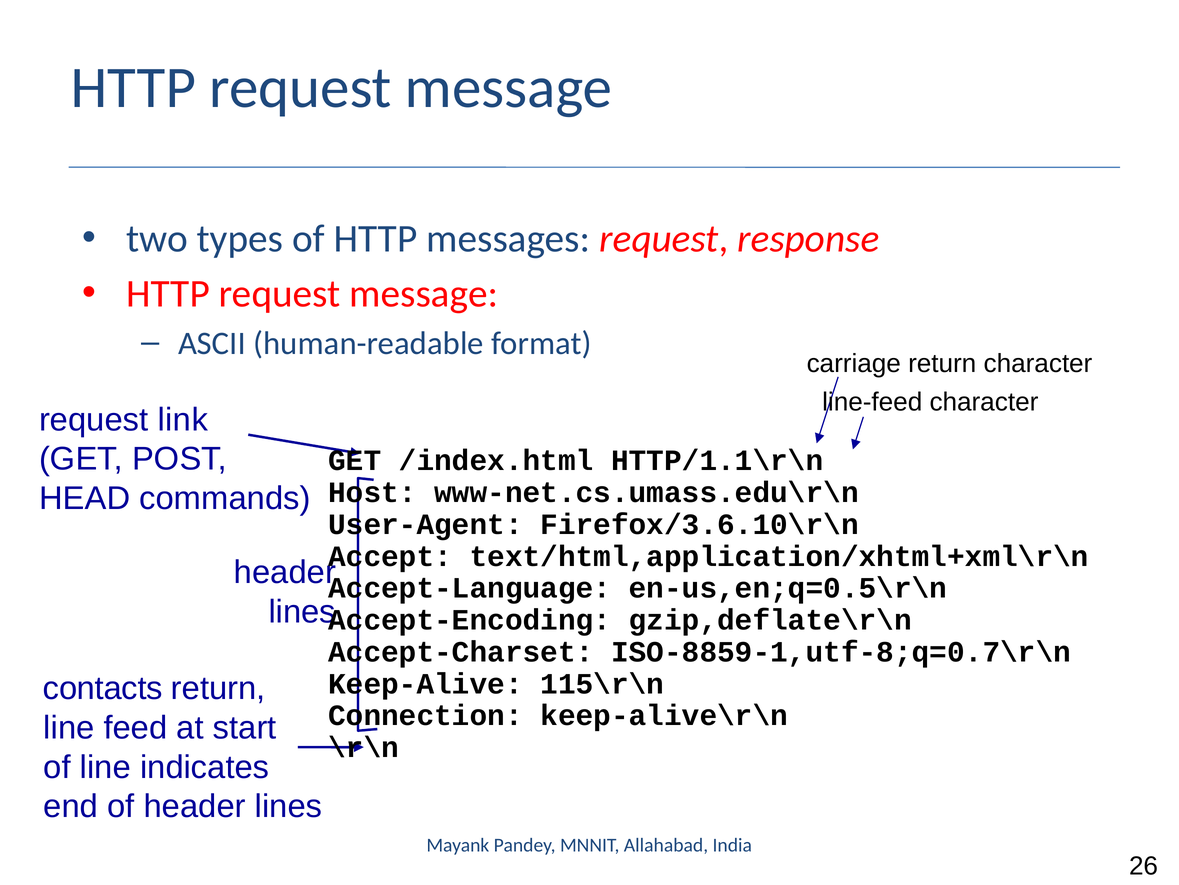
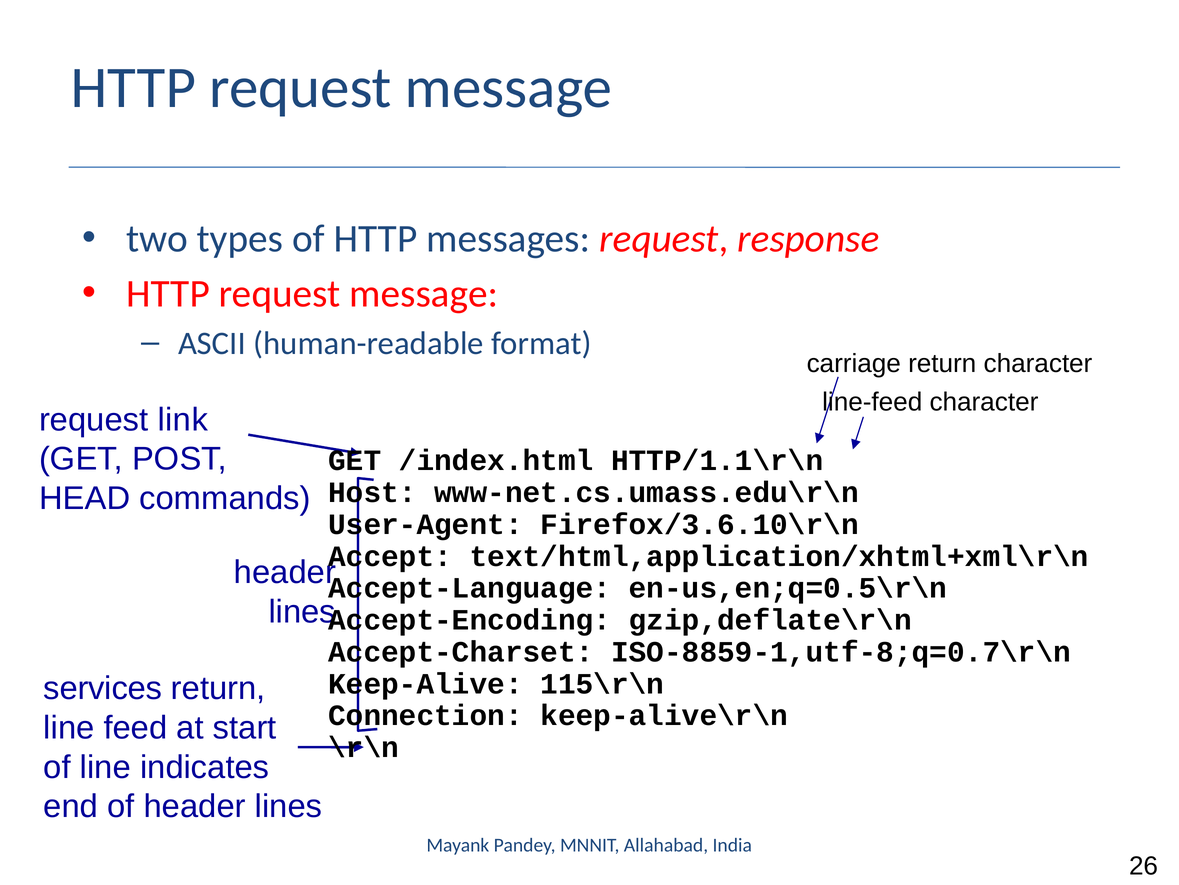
contacts: contacts -> services (103, 688)
